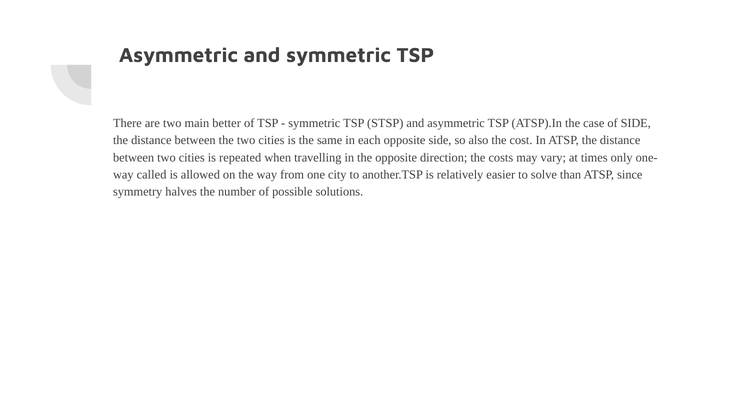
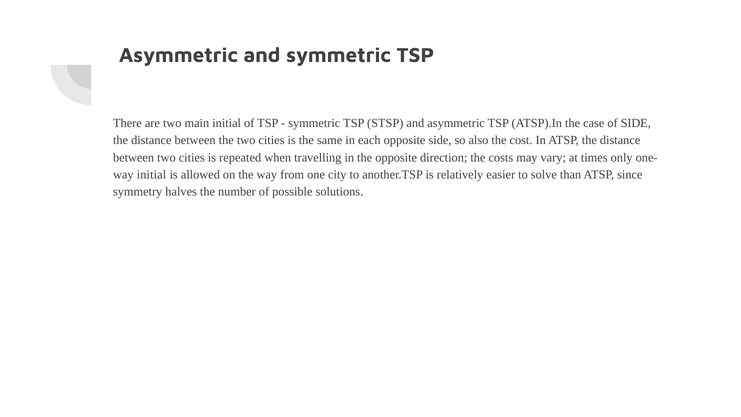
main better: better -> initial (227, 123)
way called: called -> initial (152, 174)
